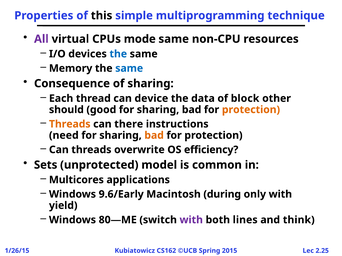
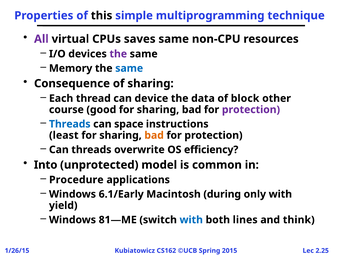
mode: mode -> saves (140, 39)
the colour: blue -> purple (118, 54)
should: should -> course (66, 110)
protection colour: orange -> purple (251, 110)
Threads colour: orange -> blue (70, 124)
there: there -> space (129, 124)
need: need -> least (64, 136)
Sets: Sets -> Into (46, 165)
Multicores: Multicores -> Procedure (76, 180)
9.6/Early: 9.6/Early -> 6.1/Early (121, 195)
80—ME: 80—ME -> 81—ME (118, 220)
with colour: purple -> blue (191, 220)
